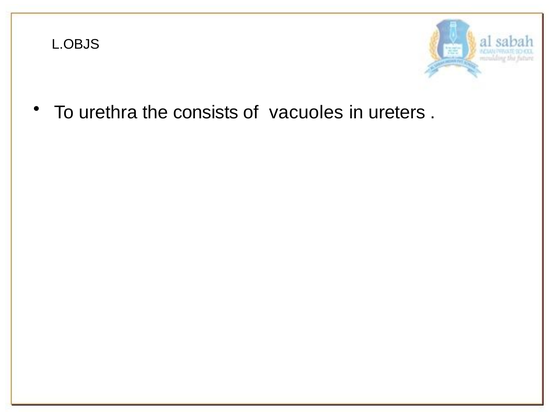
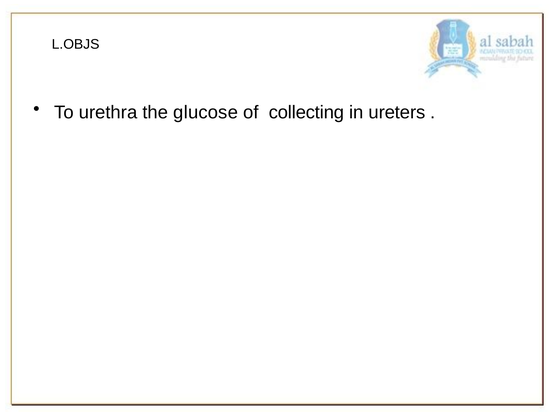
consists: consists -> glucose (206, 112)
vacuoles: vacuoles -> collecting (306, 112)
